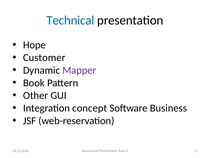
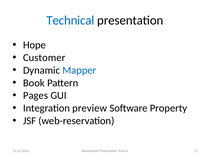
Mapper colour: purple -> blue (79, 70)
Other: Other -> Pages (36, 95)
concept: concept -> preview (90, 108)
Business: Business -> Property (169, 108)
